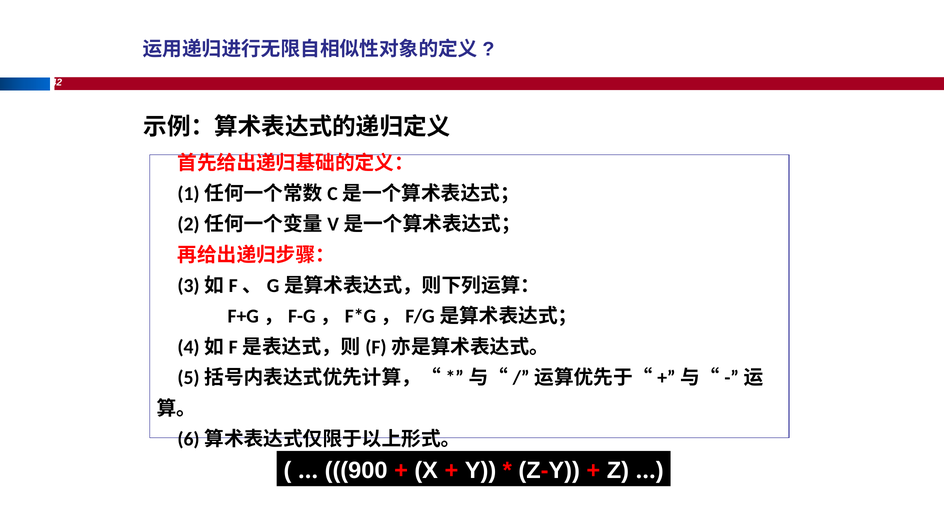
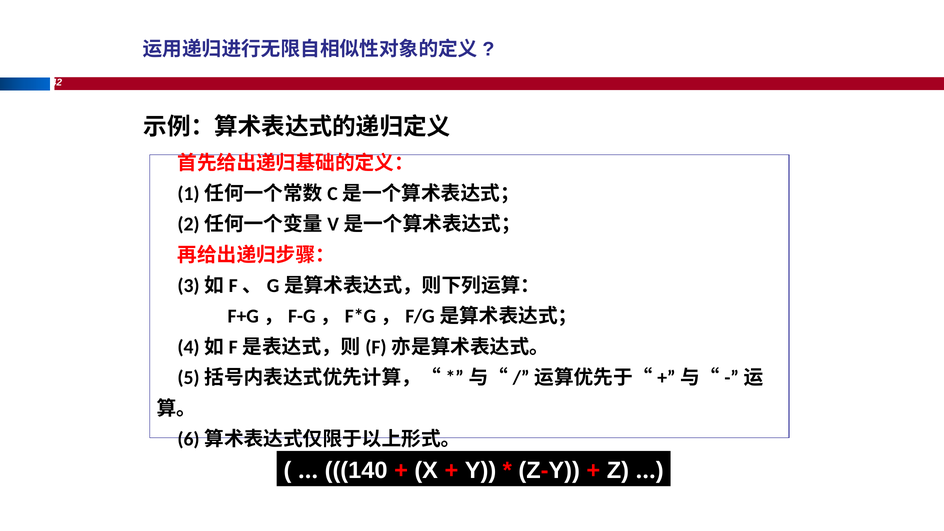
900: 900 -> 140 (356, 470)
